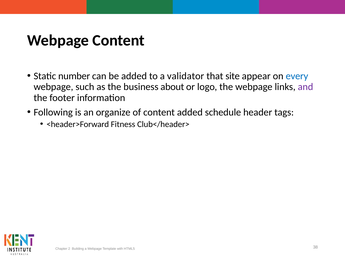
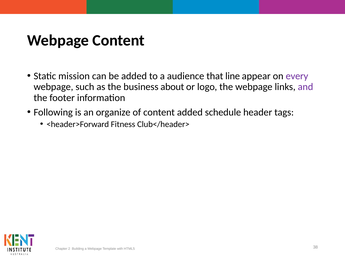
number: number -> mission (74, 76)
validator: validator -> audience (186, 76)
site: site -> line (233, 76)
every colour: blue -> purple (297, 76)
